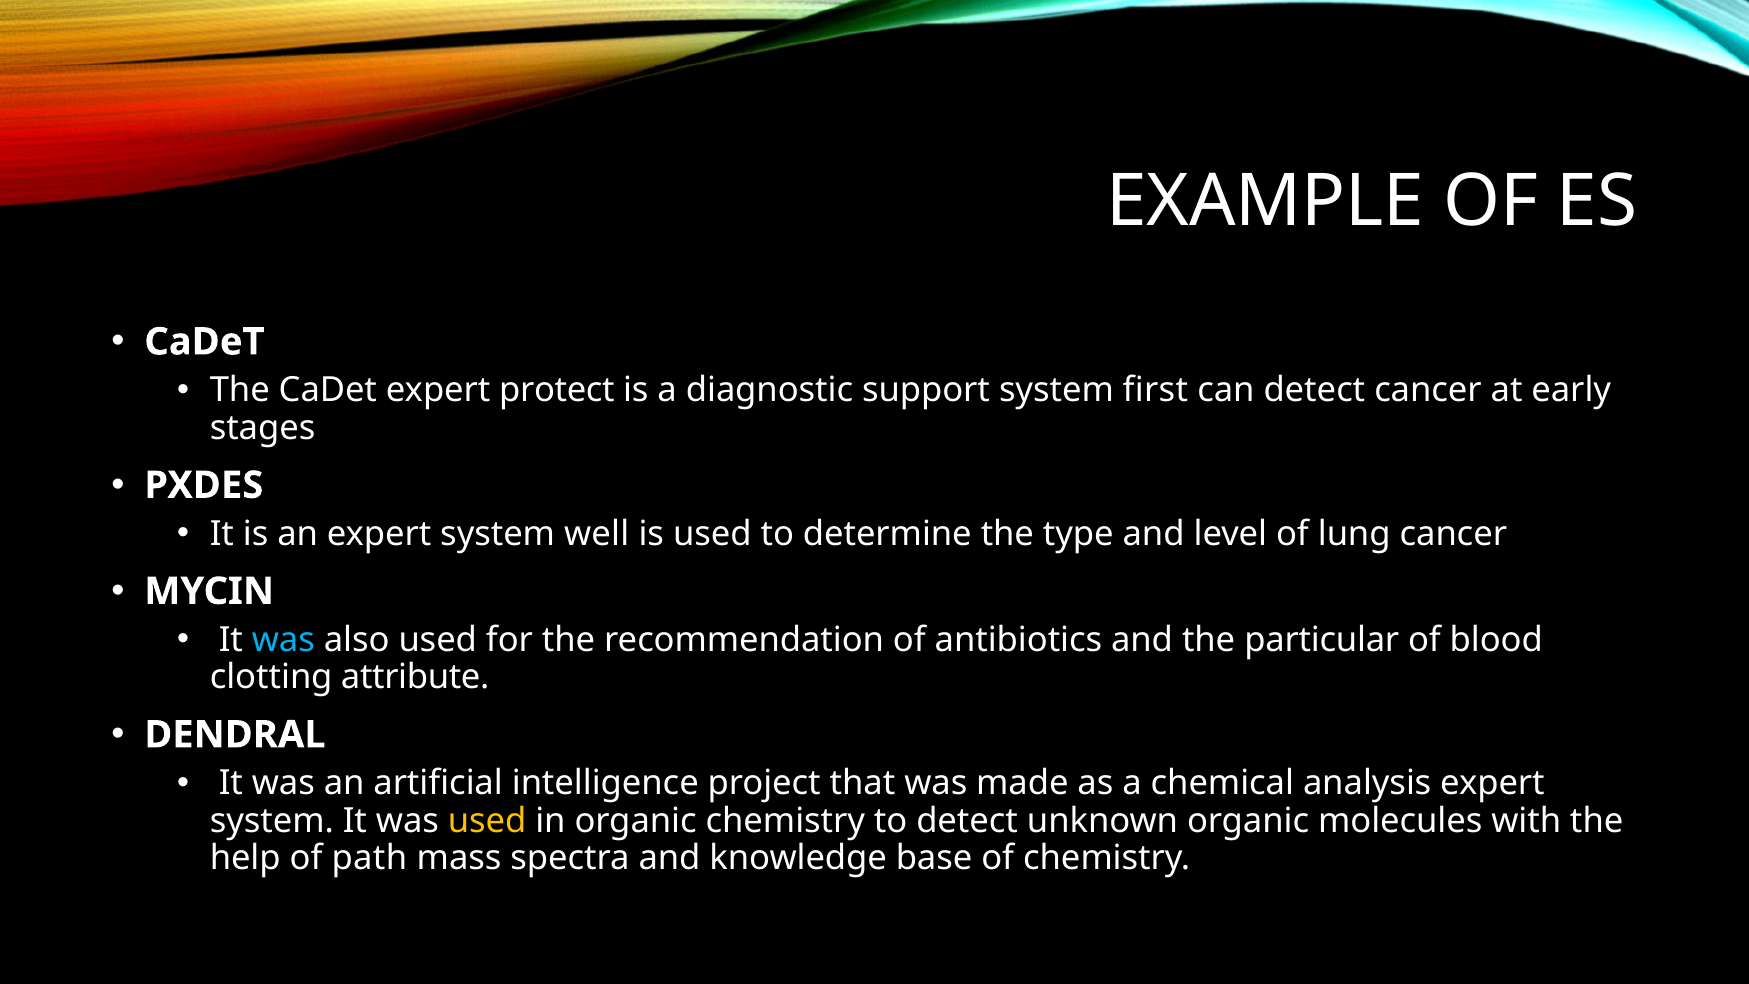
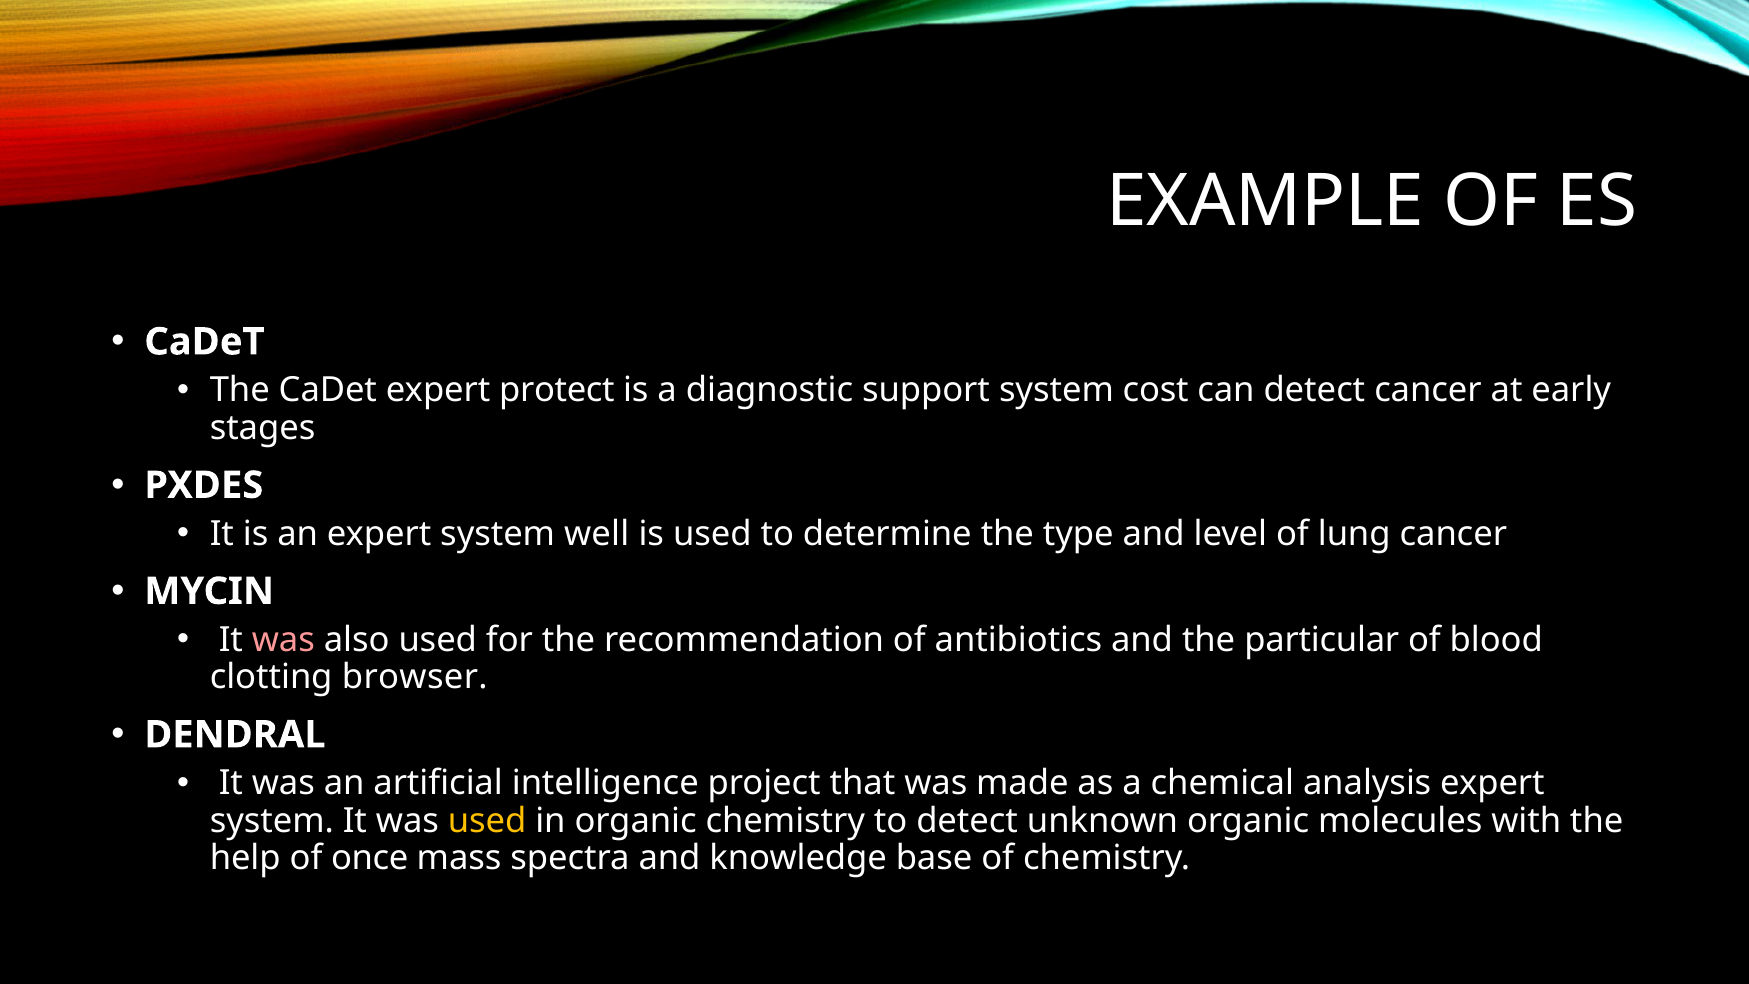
first: first -> cost (1156, 390)
was colour: light blue -> pink (283, 640)
attribute: attribute -> browser (415, 677)
path: path -> once (370, 858)
